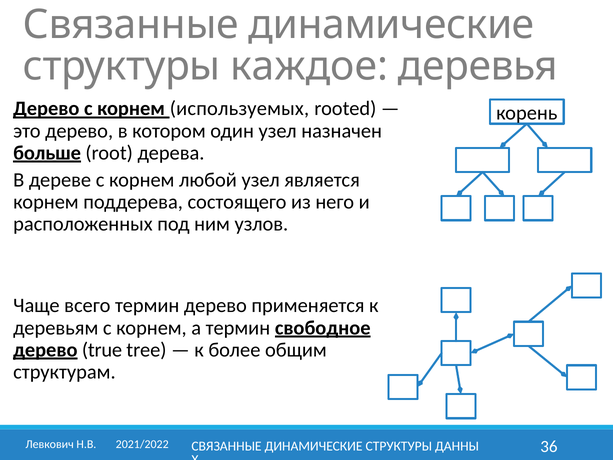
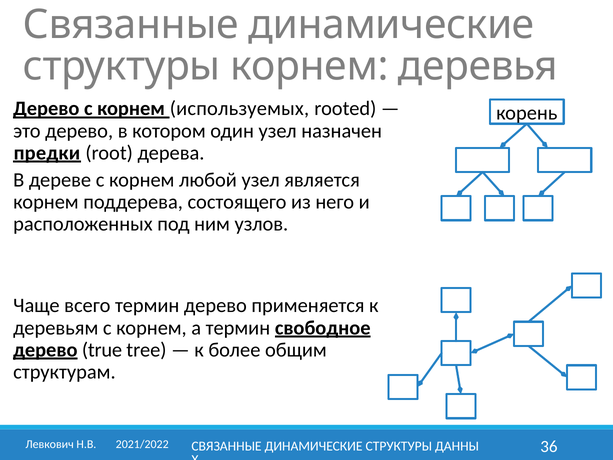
структуры каждое: каждое -> корнем (309, 66)
больше: больше -> предки (47, 153)
